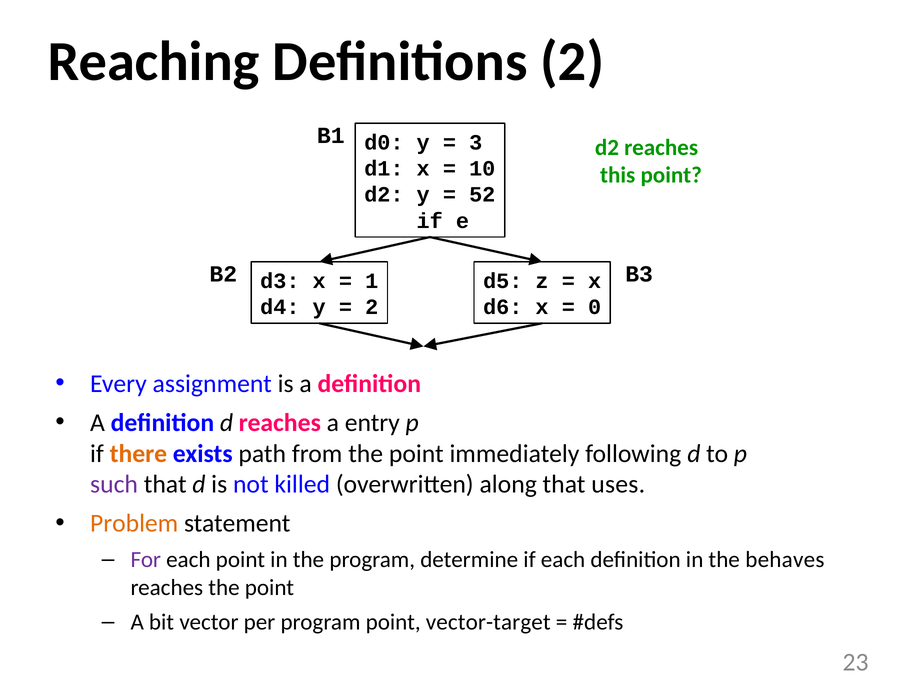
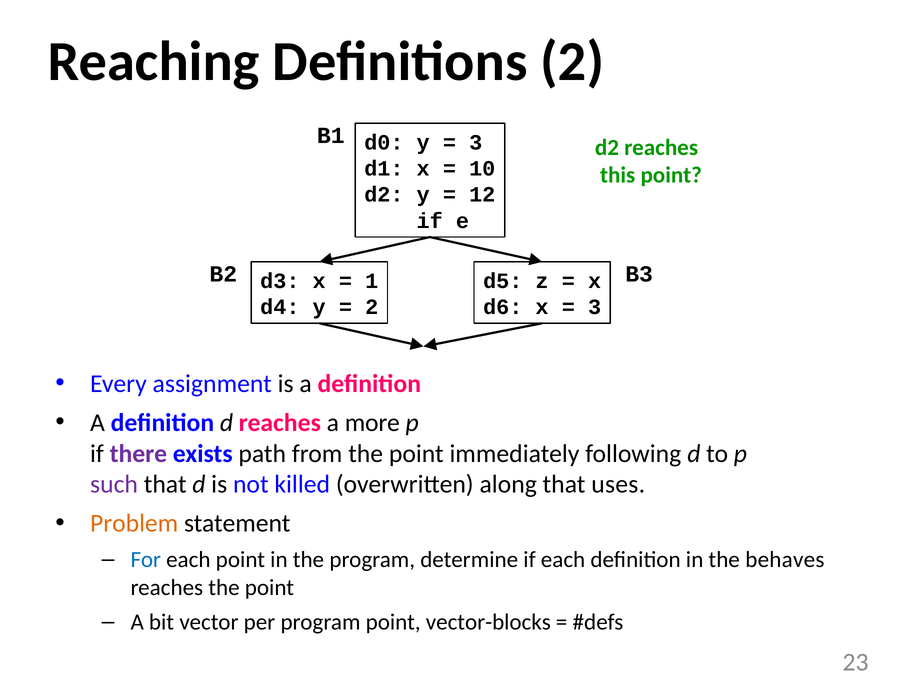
52: 52 -> 12 (482, 195)
0: 0 -> 3 (595, 307)
entry: entry -> more (372, 423)
there colour: orange -> purple (138, 454)
For colour: purple -> blue (146, 560)
vector-target: vector-target -> vector-blocks (488, 622)
